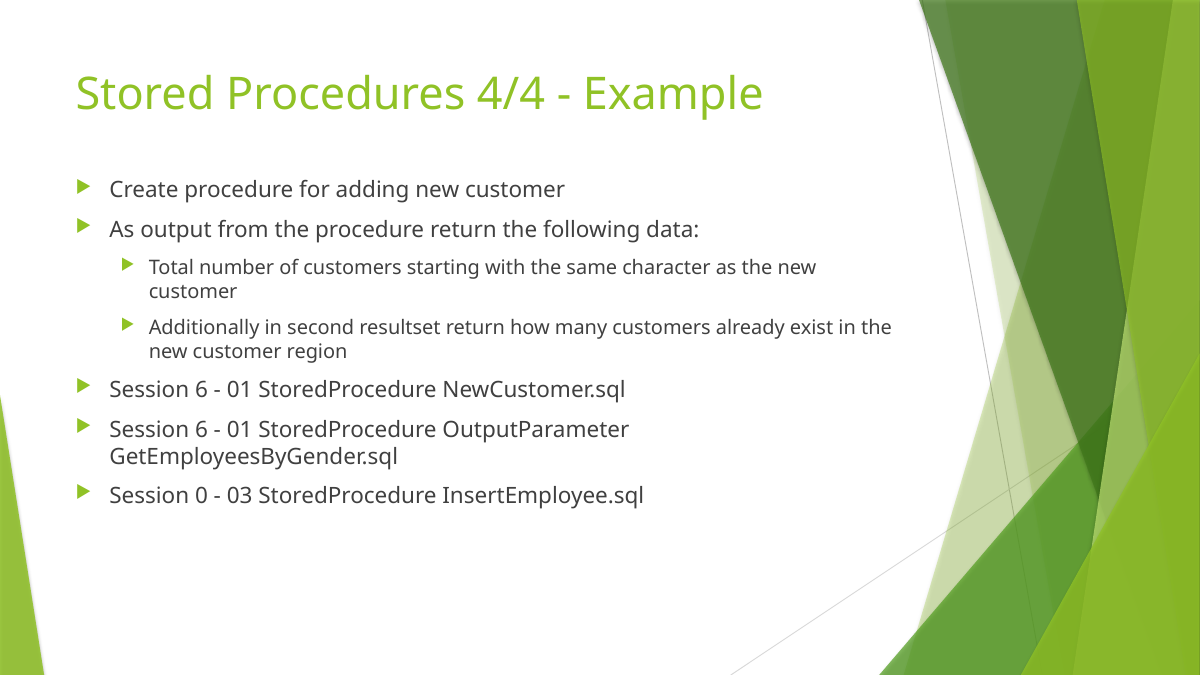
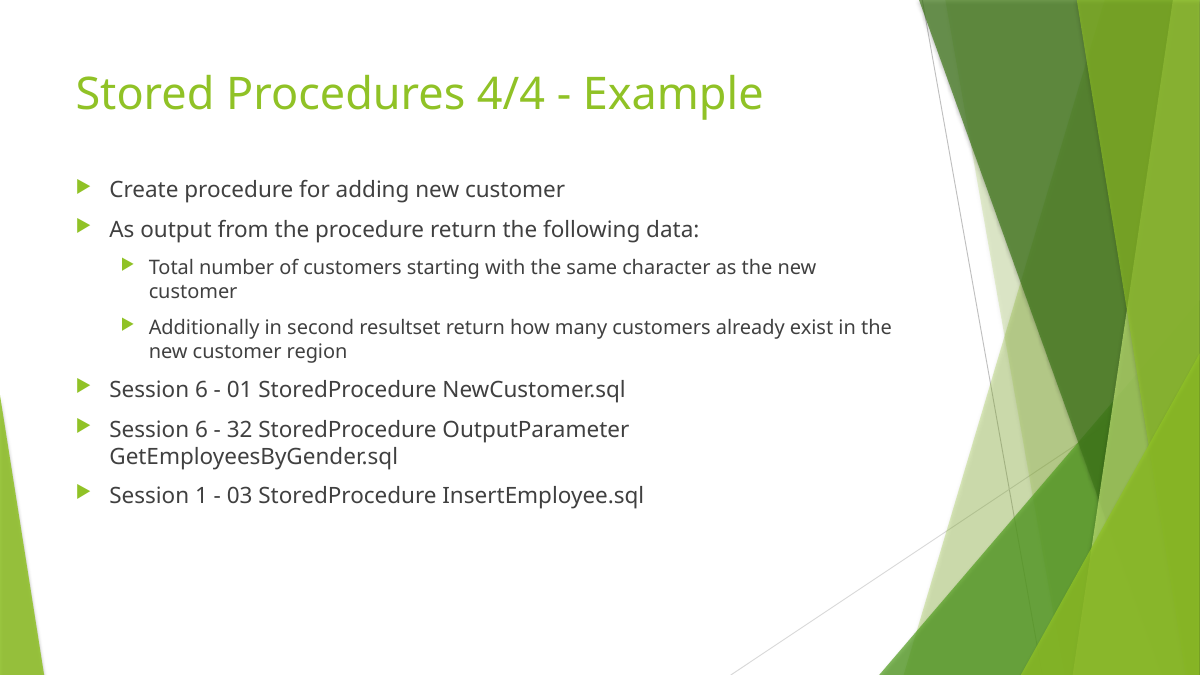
01: 01 -> 32 (240, 430)
0: 0 -> 1 (201, 496)
